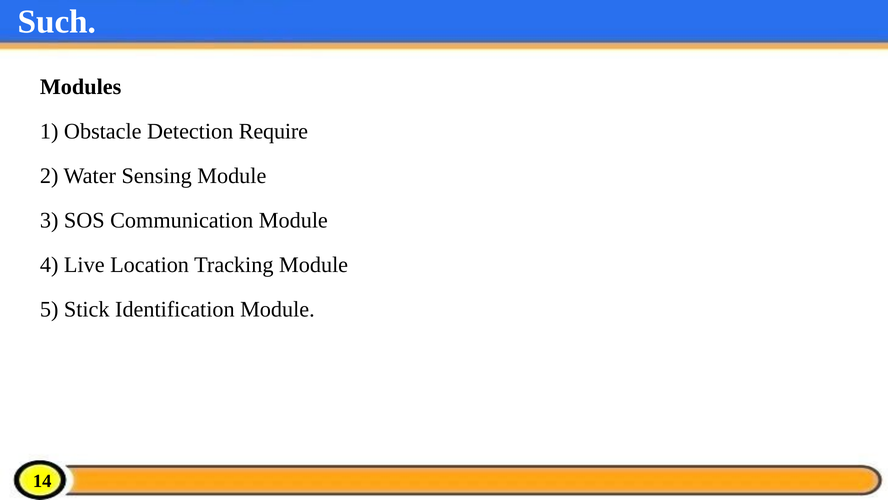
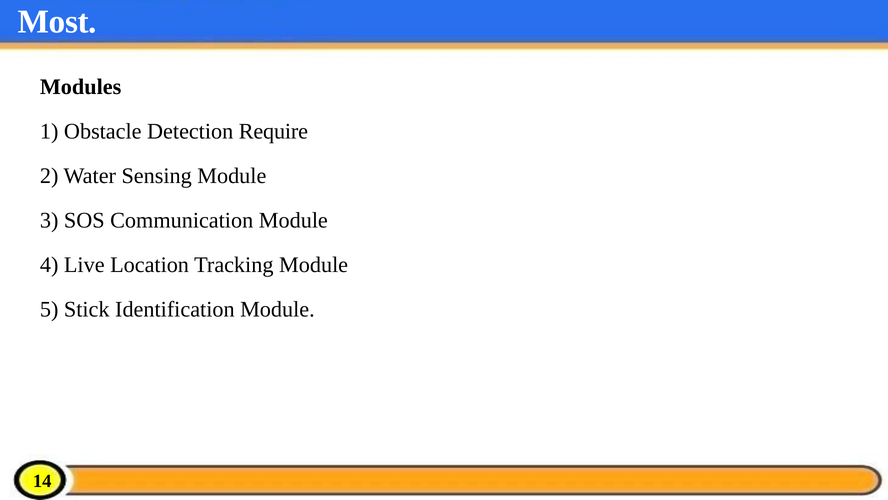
Such: Such -> Most (57, 22)
